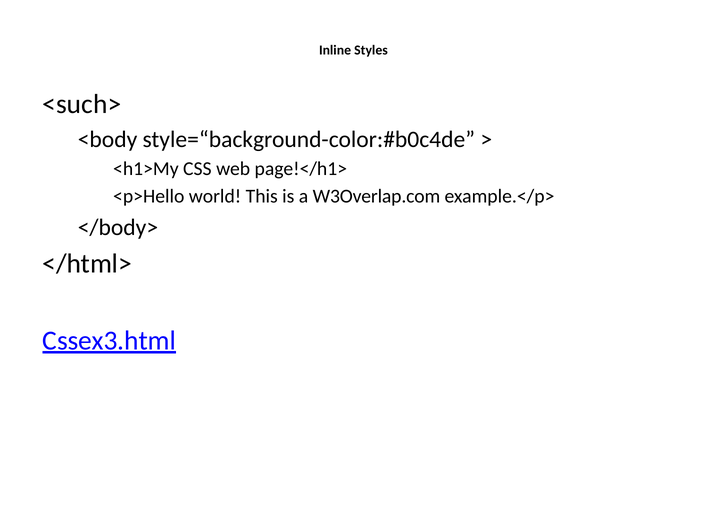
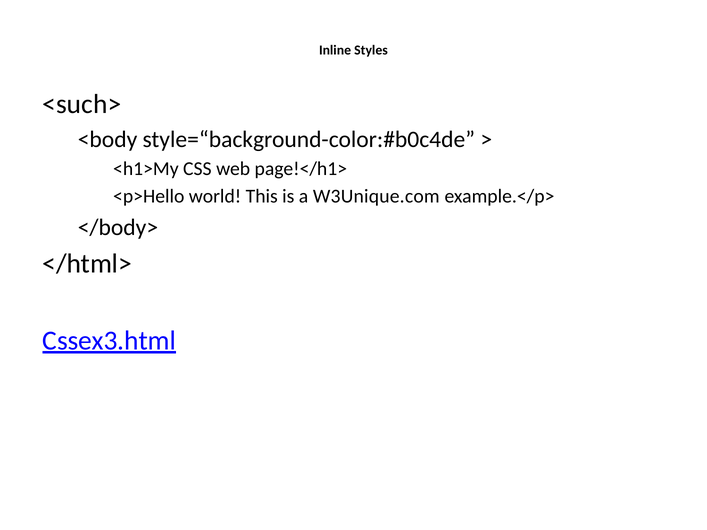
W3Overlap.com: W3Overlap.com -> W3Unique.com (376, 197)
